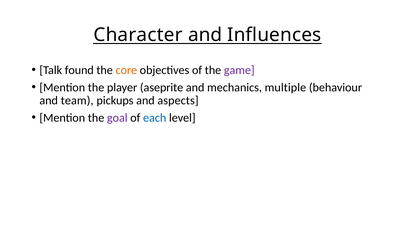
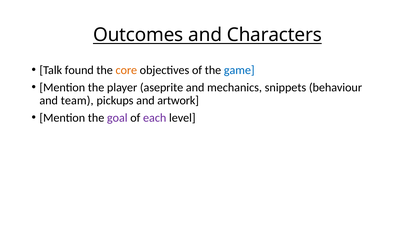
Character: Character -> Outcomes (138, 35)
Influences: Influences -> Characters (274, 35)
game colour: purple -> blue (239, 70)
multiple: multiple -> snippets (285, 88)
aspects: aspects -> artwork (178, 101)
each colour: blue -> purple (155, 118)
